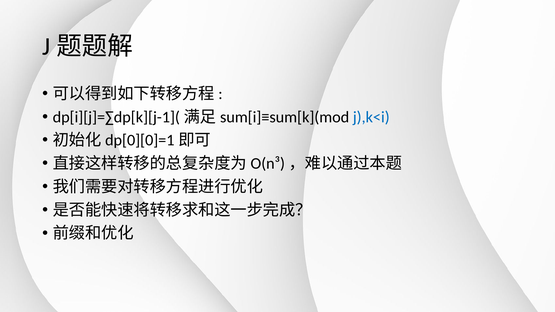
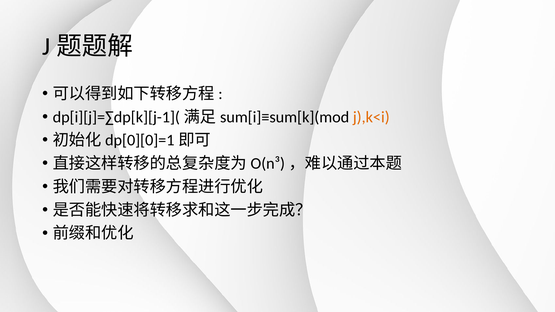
j),k<i colour: blue -> orange (371, 117)
